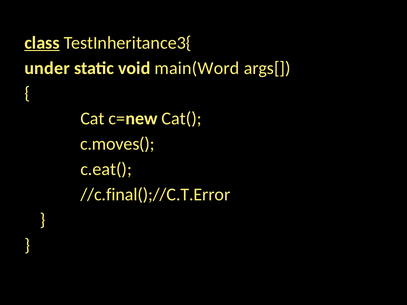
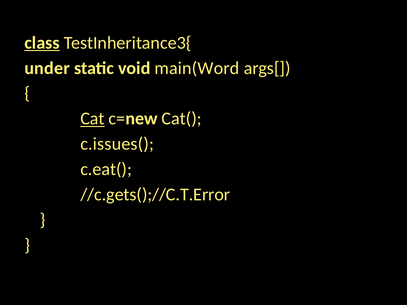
Cat underline: none -> present (92, 119)
c.moves(: c.moves( -> c.issues( (117, 144)
//c.final();//C.T.Error: //c.final();//C.T.Error -> //c.gets();//C.T.Error (155, 195)
